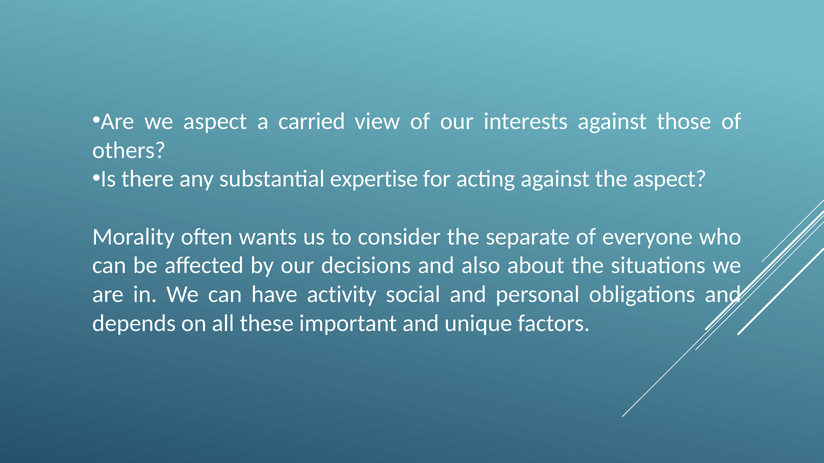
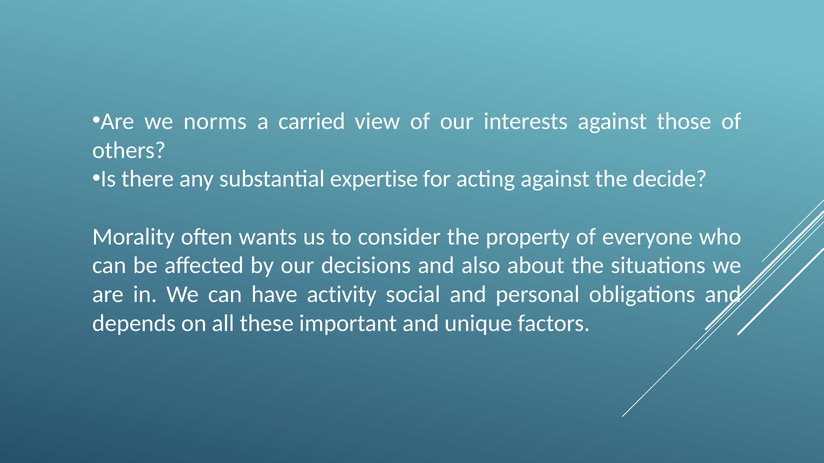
we aspect: aspect -> norms (215, 122)
the aspect: aspect -> decide (670, 179)
separate: separate -> property (528, 237)
